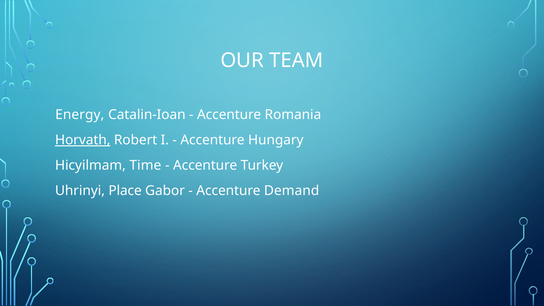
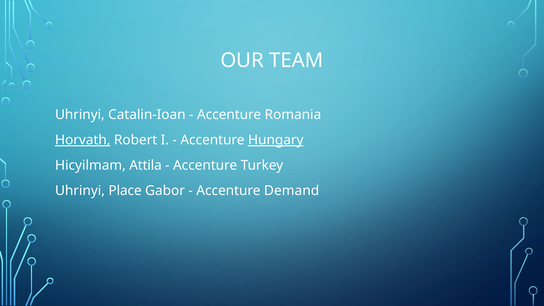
Energy: Energy -> Uhrinyi (80, 115)
Hungary underline: none -> present (276, 140)
Time: Time -> Attila (146, 165)
